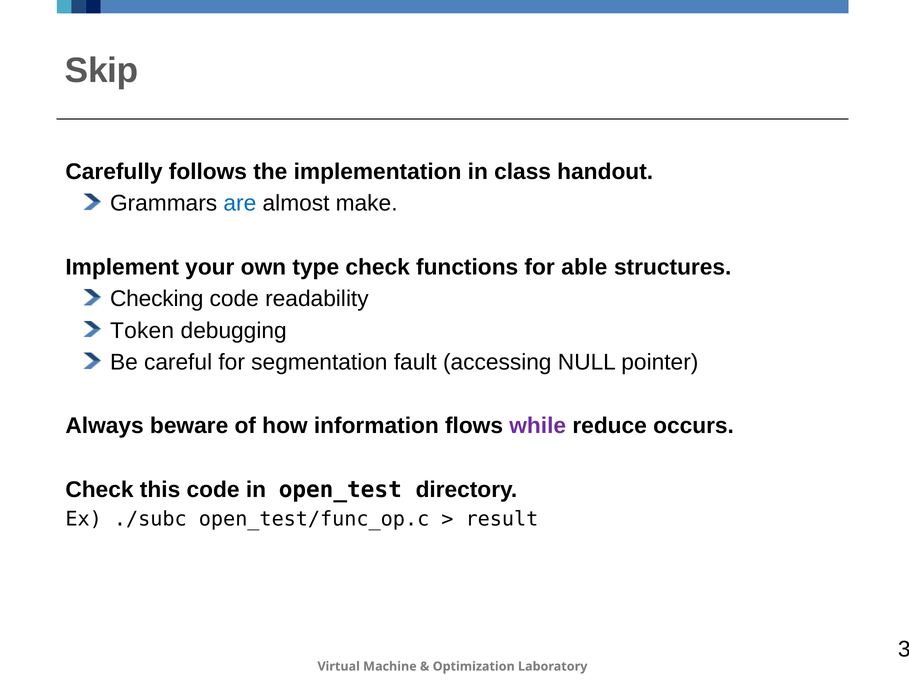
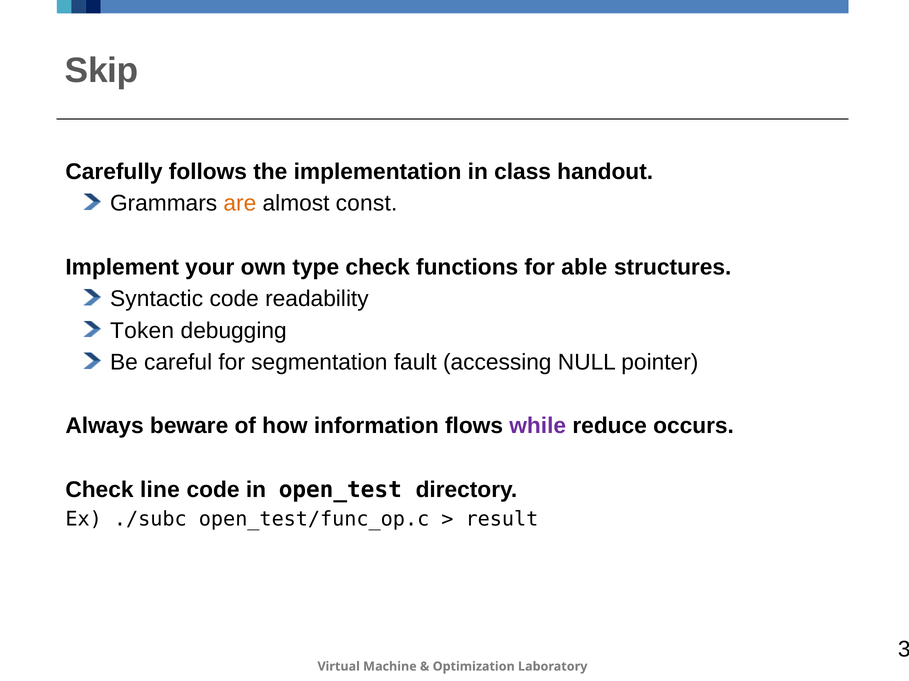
are colour: blue -> orange (240, 204)
make: make -> const (367, 204)
Checking: Checking -> Syntactic (157, 299)
this: this -> line (160, 490)
